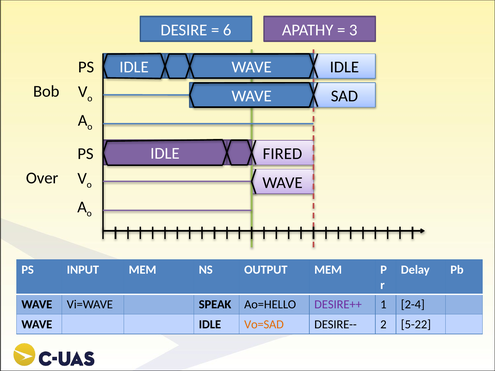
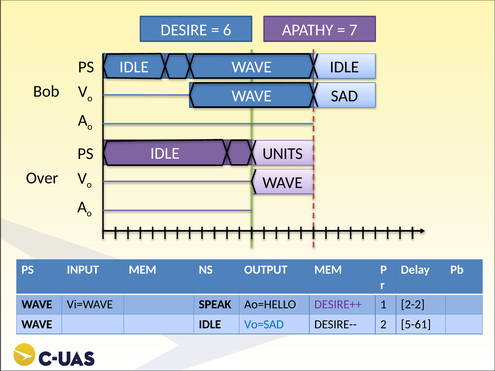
3: 3 -> 7 (353, 30)
FIRED: FIRED -> UNITS (283, 154)
2-4: 2-4 -> 2-2 (413, 305)
Vo=SAD colour: orange -> blue (264, 325)
5-22: 5-22 -> 5-61 (416, 325)
